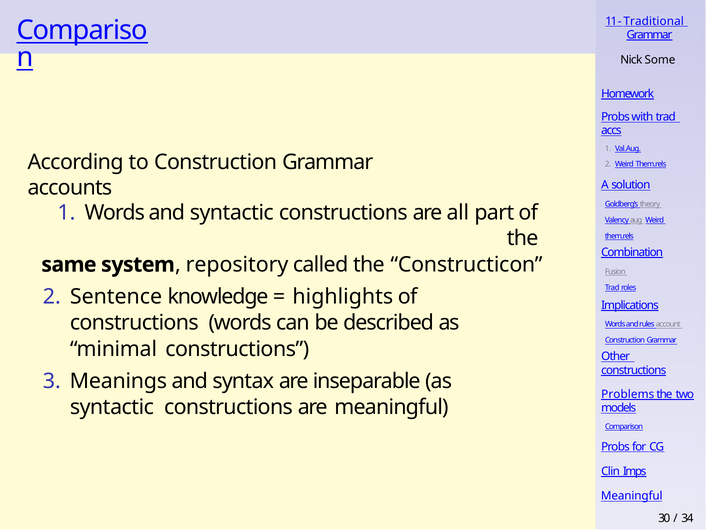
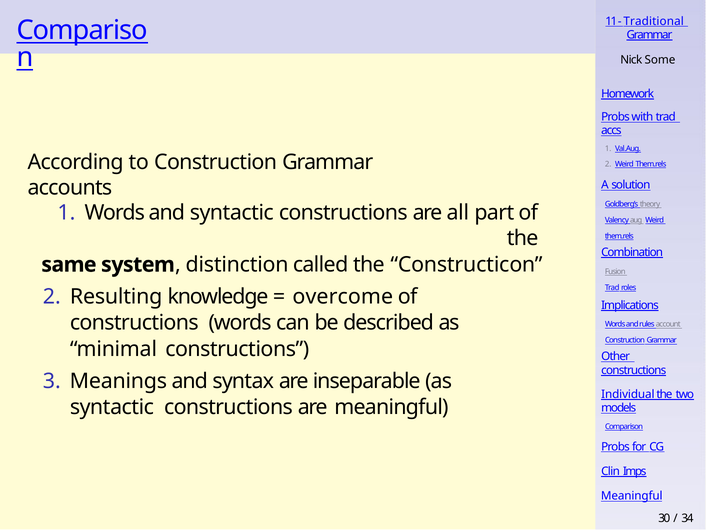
repository: repository -> distinction (237, 265)
Sentence: Sentence -> Resulting (116, 297)
highlights: highlights -> overcome (343, 297)
Problems: Problems -> Individual (628, 394)
